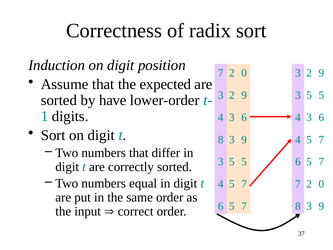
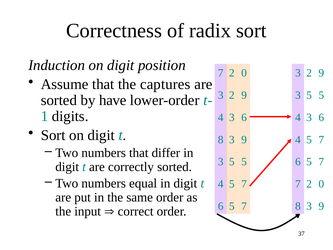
expected: expected -> captures (165, 84)
